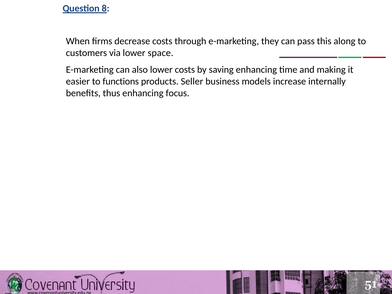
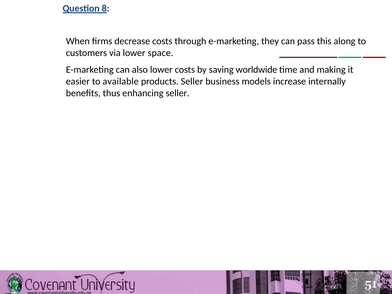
saving enhancing: enhancing -> worldwide (256, 70)
functions: functions -> available (121, 81)
enhancing focus: focus -> seller (178, 93)
